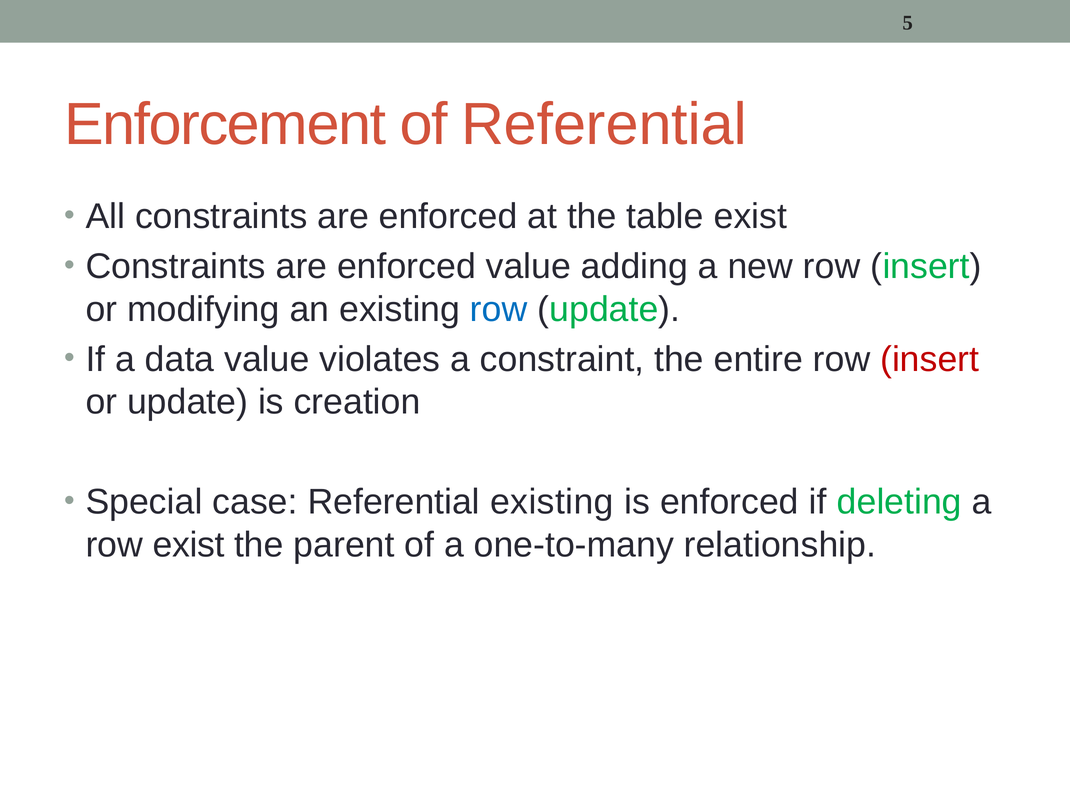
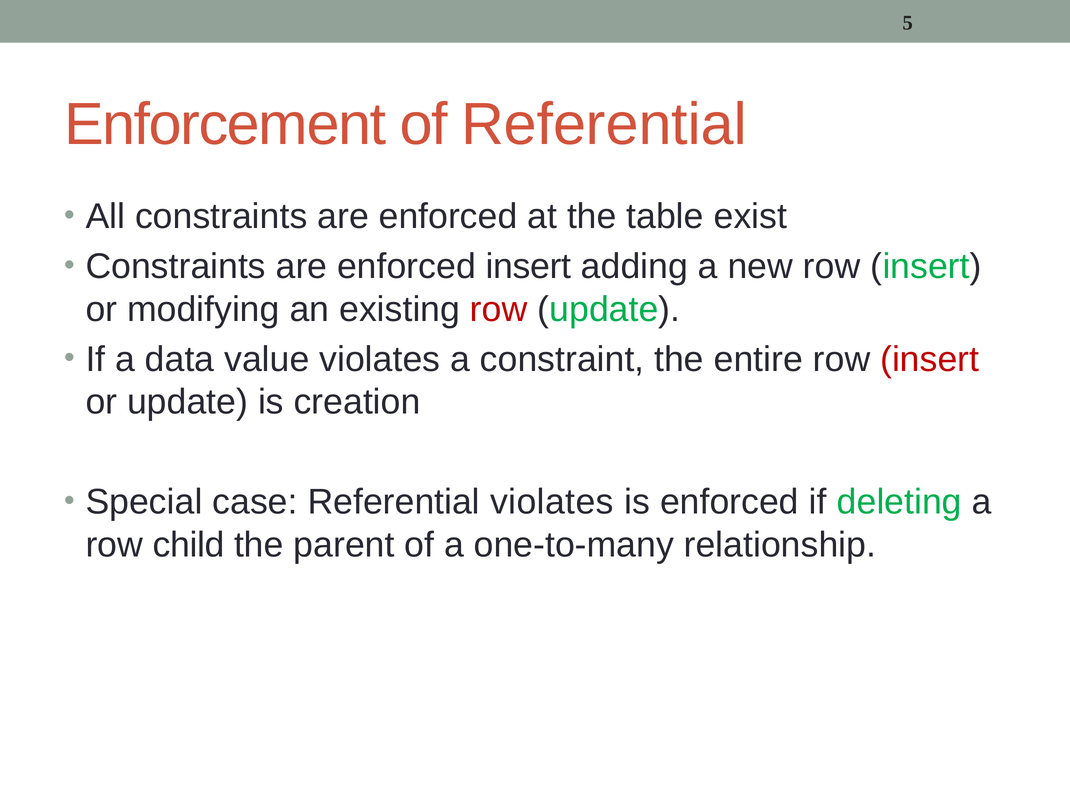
enforced value: value -> insert (529, 266)
row colour: blue -> red (499, 309)
Referential existing: existing -> violates (552, 502)
row exist: exist -> child (189, 545)
